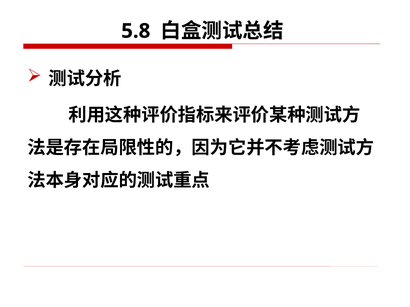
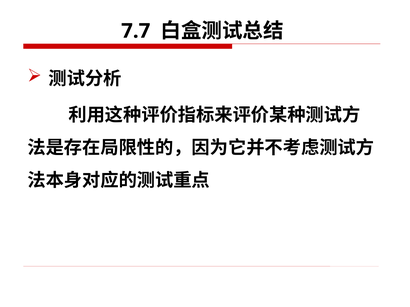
5.8: 5.8 -> 7.7 (136, 31)
